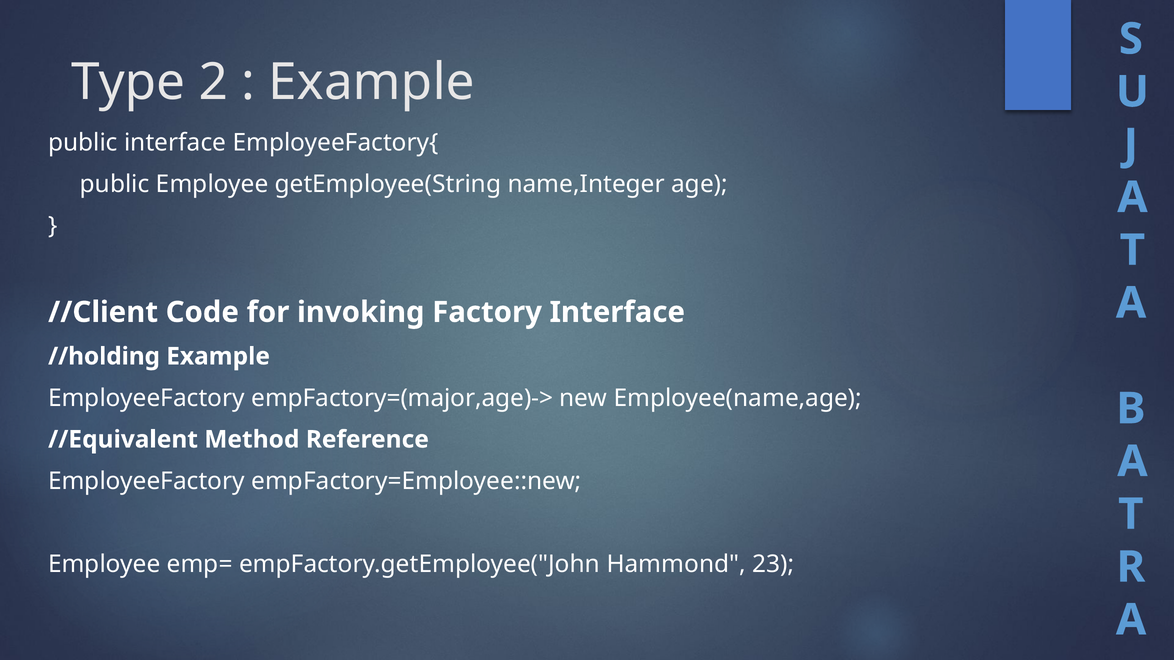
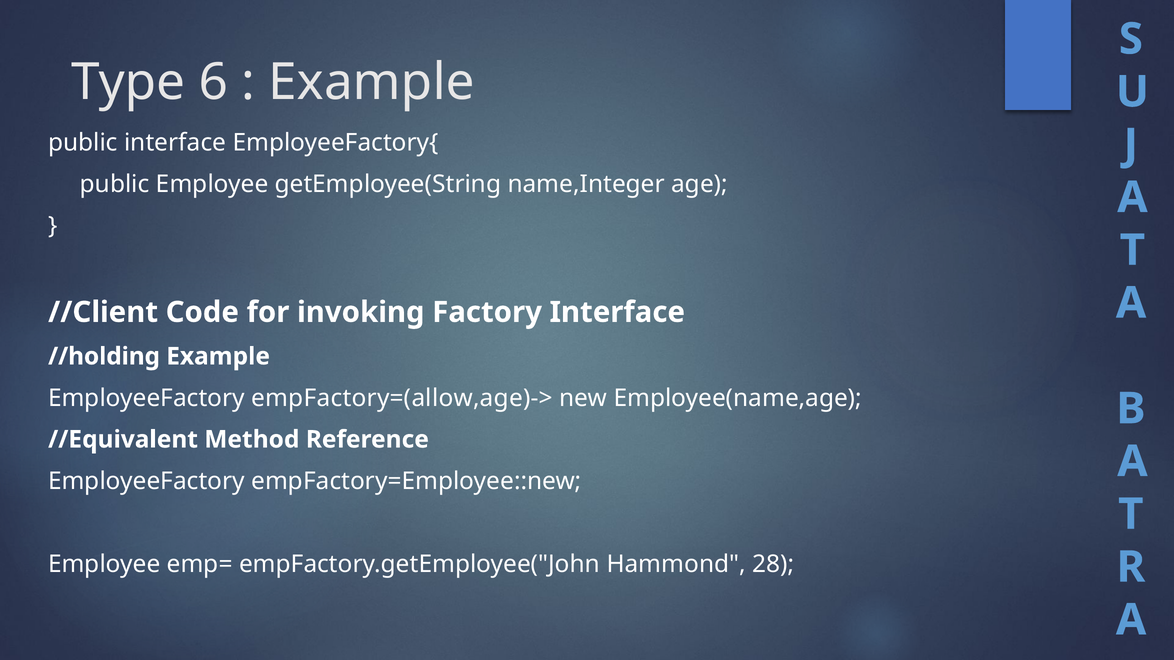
2: 2 -> 6 (213, 82)
empFactory=(major,age)->: empFactory=(major,age)-> -> empFactory=(allow,age)-> (402, 398)
23: 23 -> 28 (773, 565)
